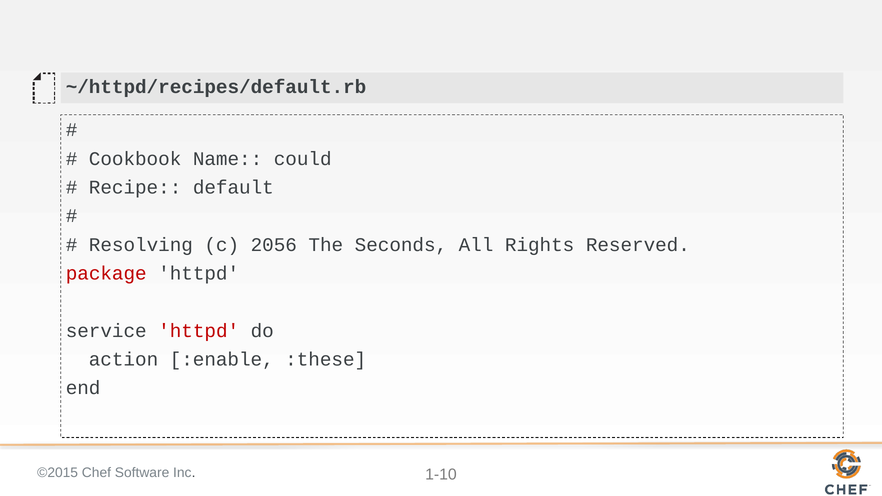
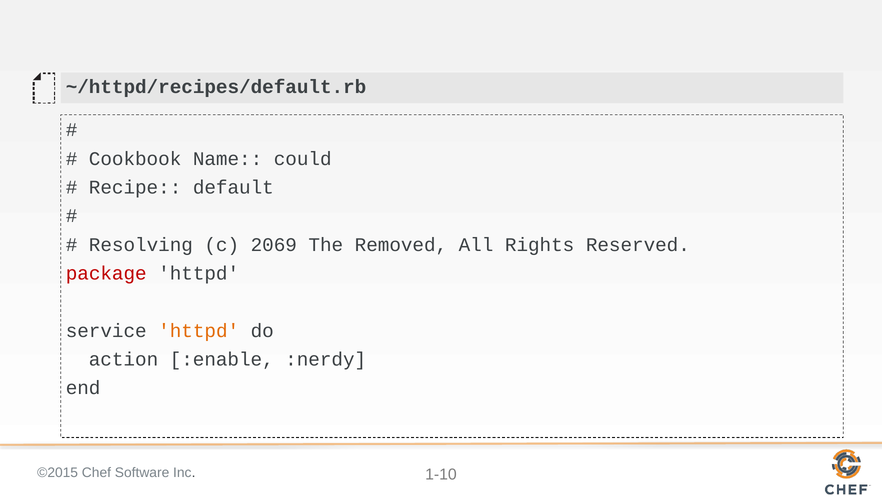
2056: 2056 -> 2069 (274, 245)
Seconds: Seconds -> Removed (401, 245)
httpd colour: red -> orange (199, 331)
:these: :these -> :nerdy (326, 359)
